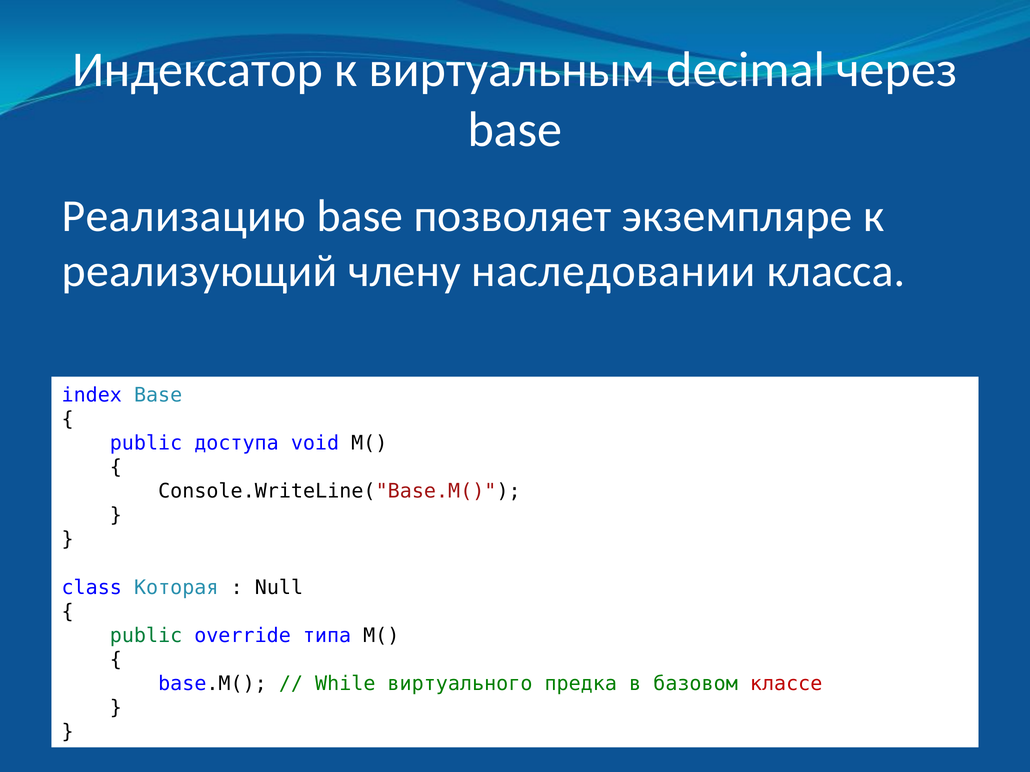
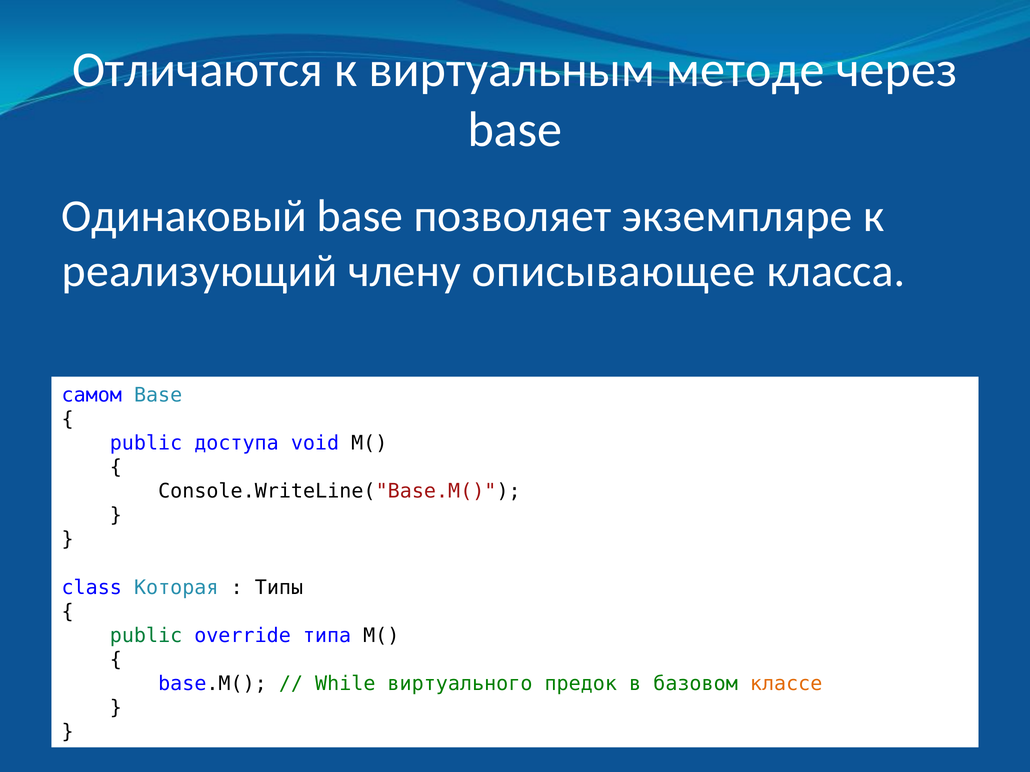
Индексатор: Индексатор -> Отличаются (198, 70)
decimal: decimal -> методе (746, 70)
Реализацию: Реализацию -> Одинаковый (184, 216)
наследовании: наследовании -> описывающее (614, 271)
index: index -> самом (92, 395)
Null: Null -> Типы (279, 588)
предка: предка -> предок (581, 684)
классе colour: red -> orange (786, 684)
